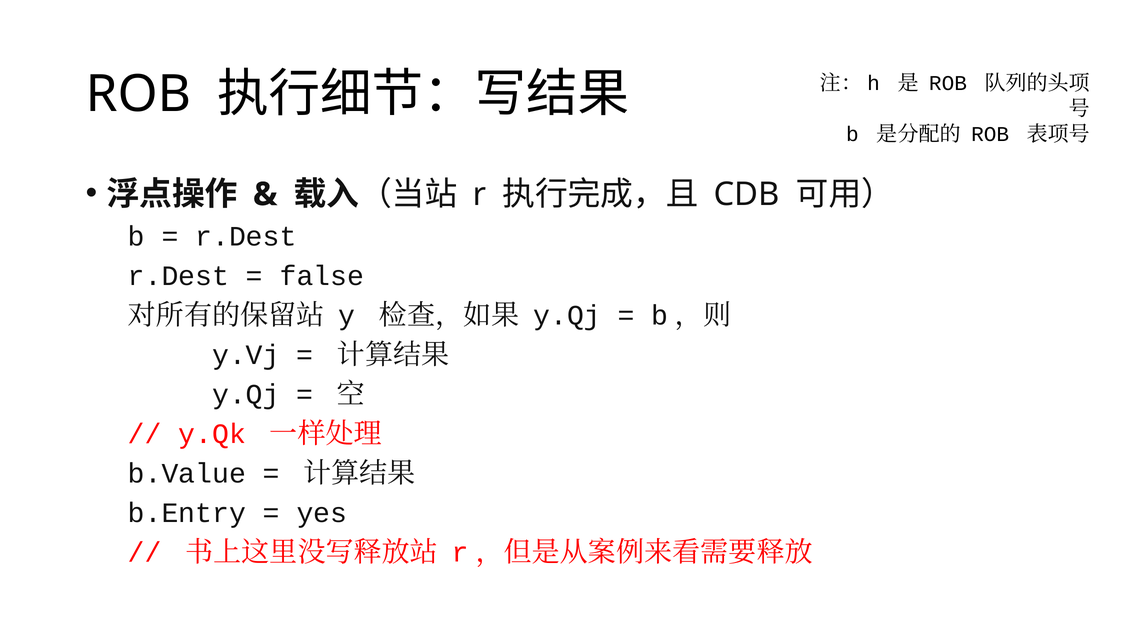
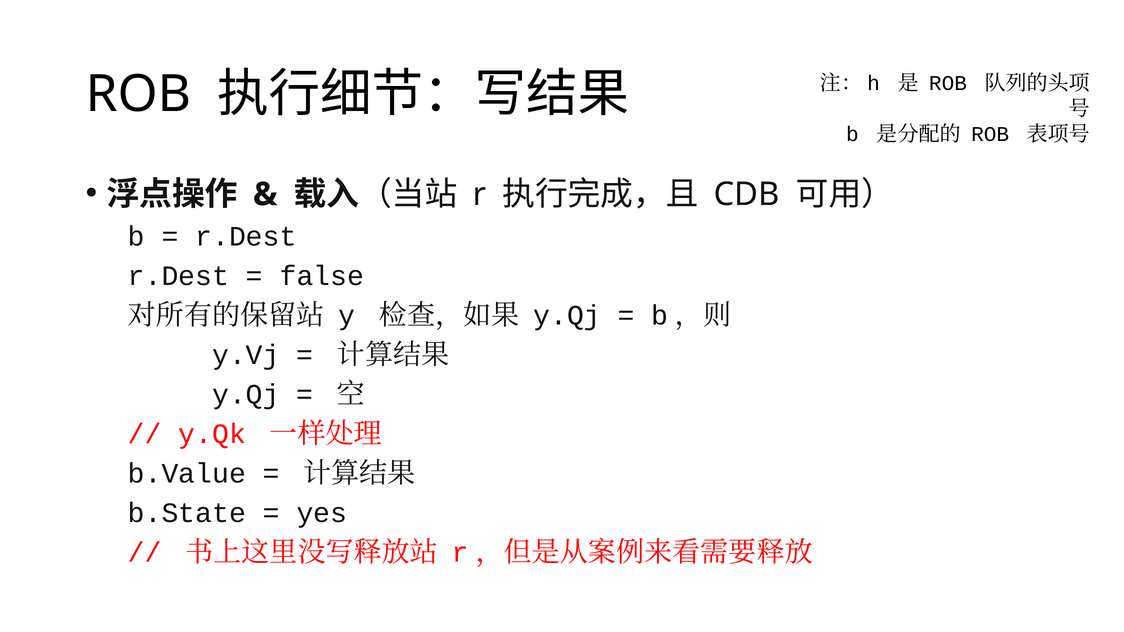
b.Entry: b.Entry -> b.State (187, 513)
